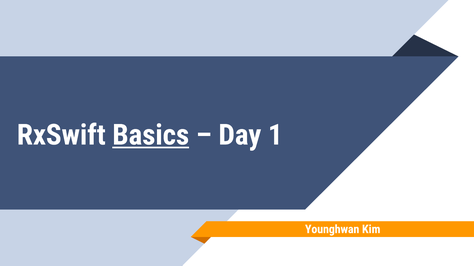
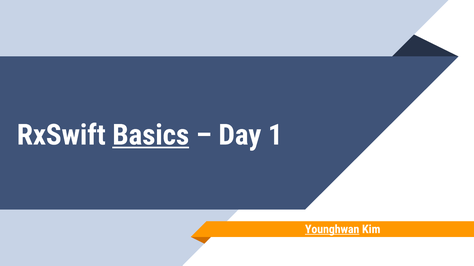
Younghwan underline: none -> present (332, 230)
